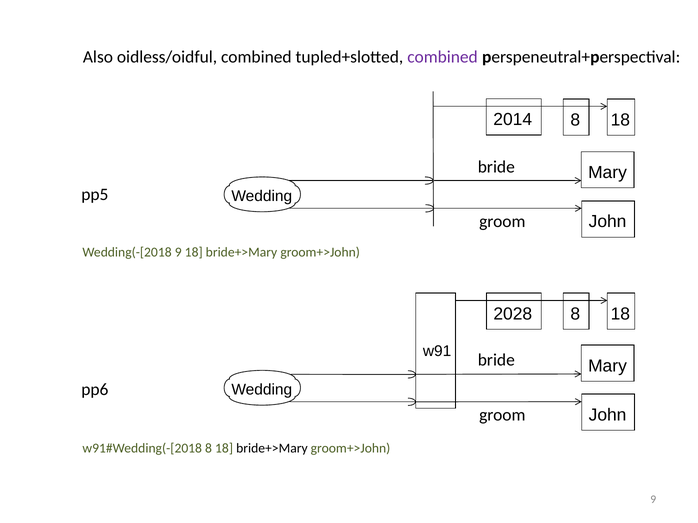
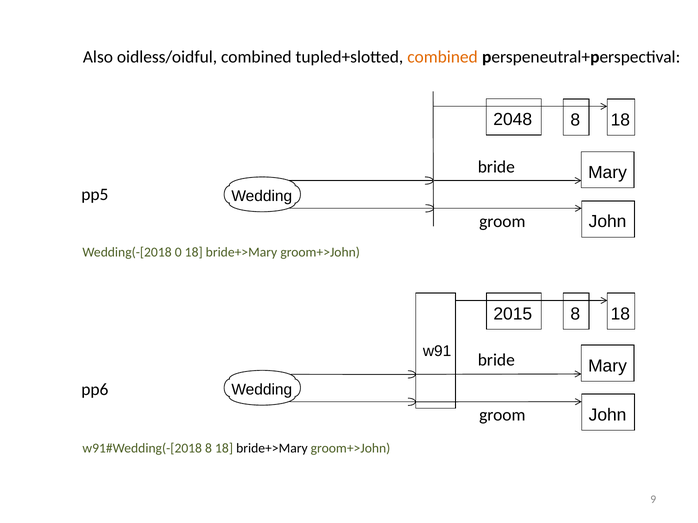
combined colour: purple -> orange (442, 57)
2014: 2014 -> 2048 (513, 120)
Wedding(-[2018 9: 9 -> 0 (178, 252)
2028: 2028 -> 2015 (513, 314)
